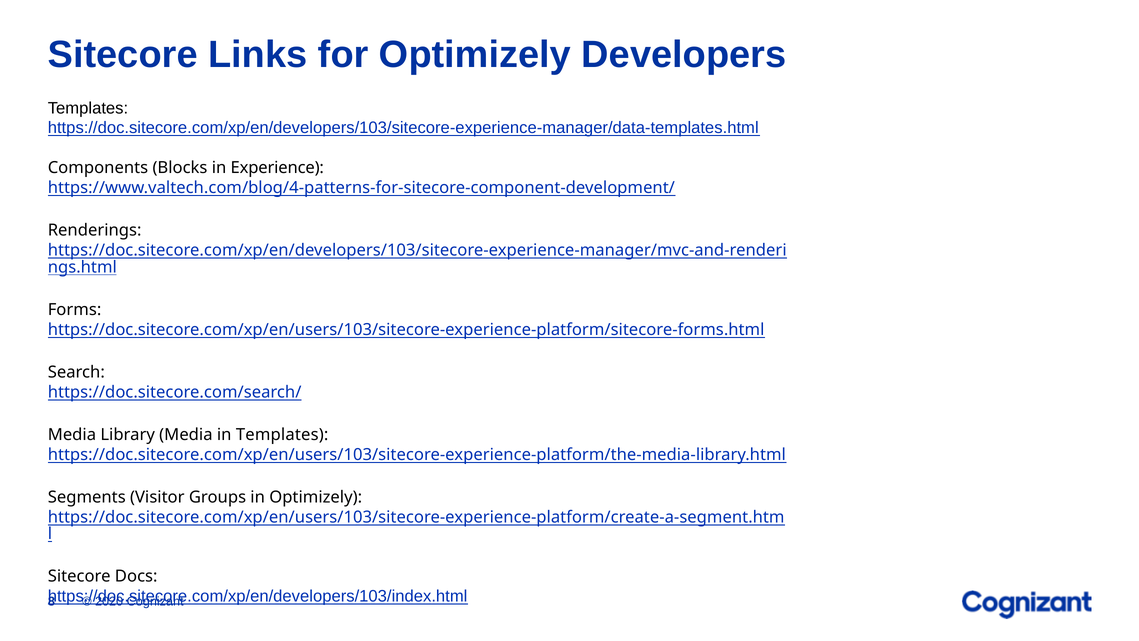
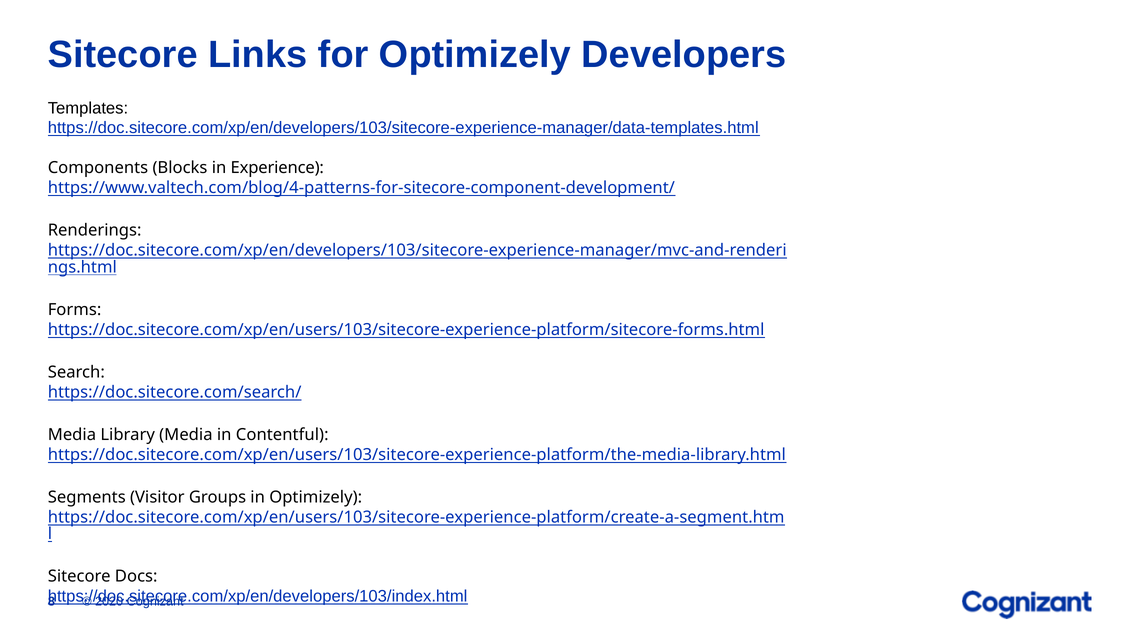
in Templates: Templates -> Contentful (282, 435)
